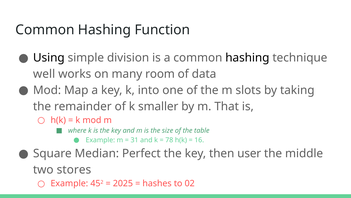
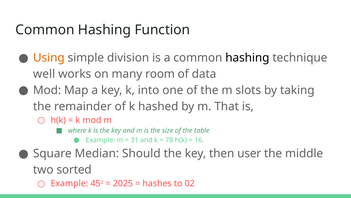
Using colour: black -> orange (49, 58)
smaller: smaller -> hashed (158, 106)
Perfect: Perfect -> Should (141, 153)
stores: stores -> sorted (74, 169)
